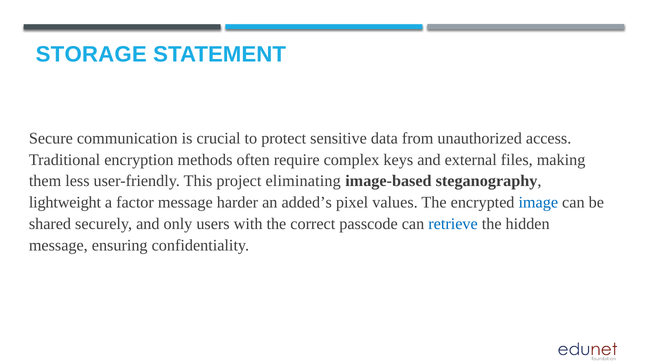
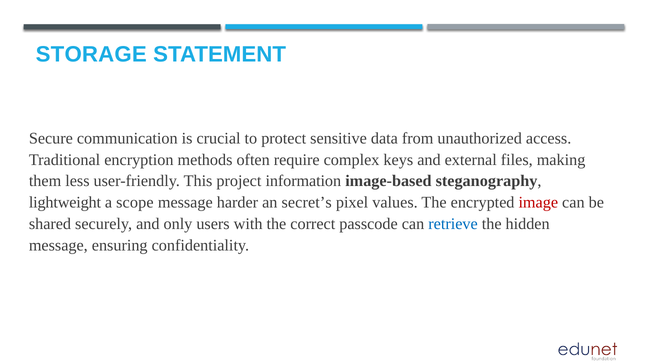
eliminating: eliminating -> information (303, 181)
factor: factor -> scope (135, 203)
added’s: added’s -> secret’s (307, 203)
image colour: blue -> red (538, 203)
